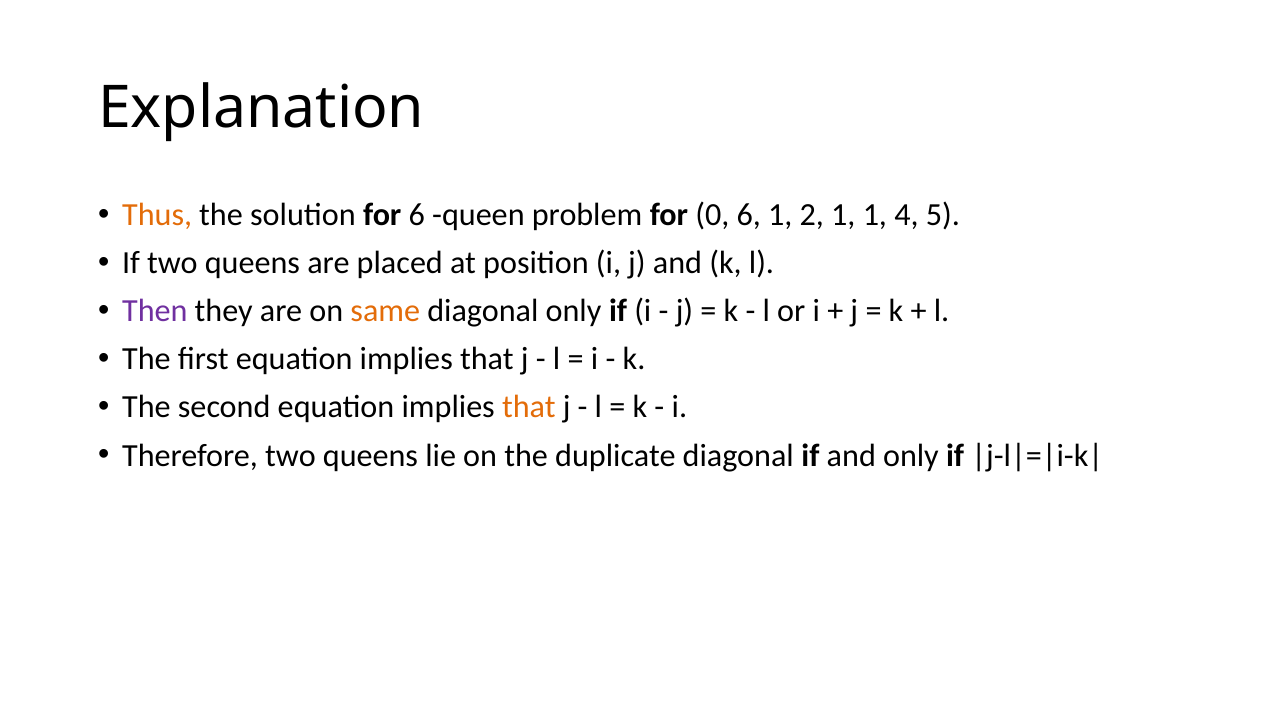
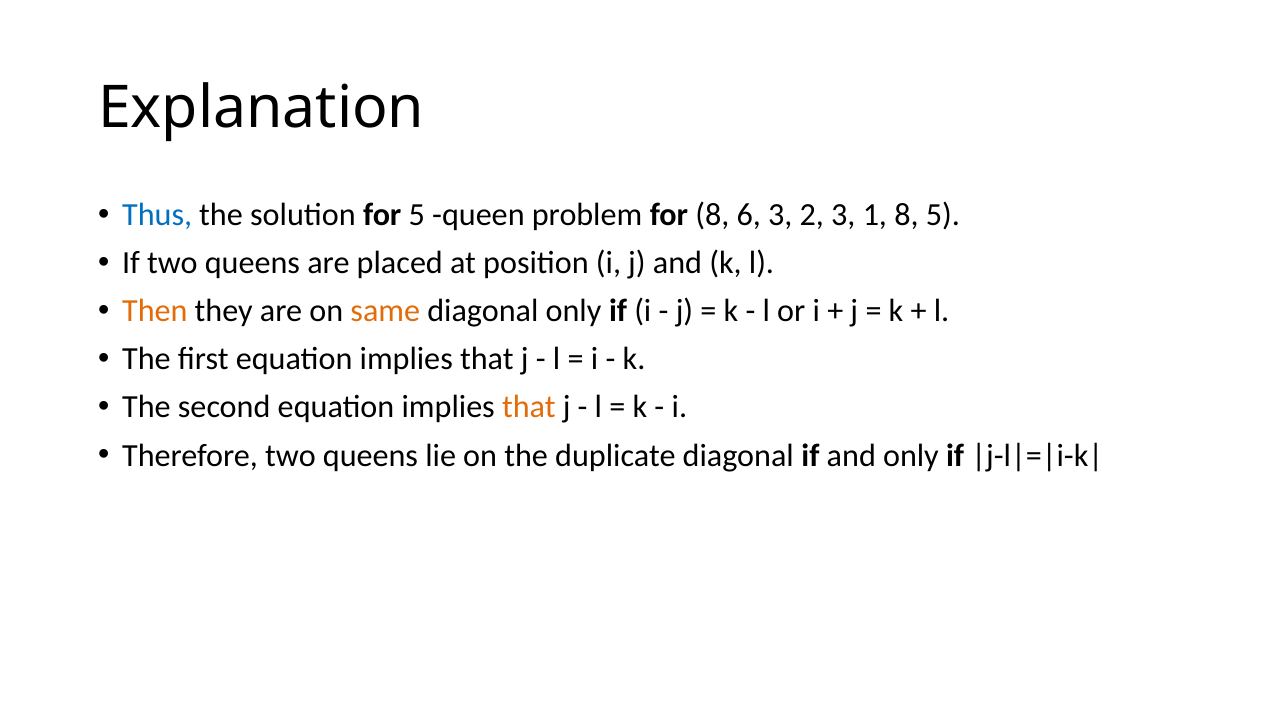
Thus colour: orange -> blue (157, 215)
for 6: 6 -> 5 (417, 215)
for 0: 0 -> 8 (712, 215)
6 1: 1 -> 3 (780, 215)
2 1: 1 -> 3 (843, 215)
1 4: 4 -> 8 (906, 215)
Then colour: purple -> orange (155, 311)
